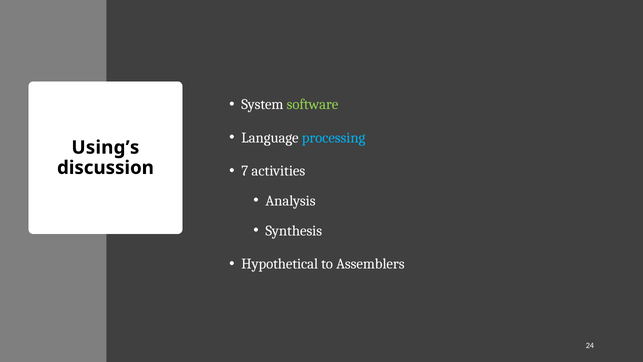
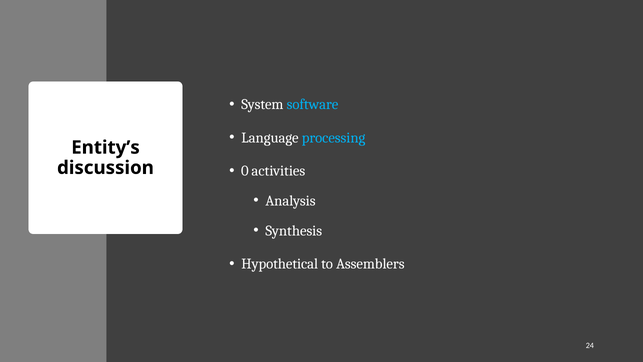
software colour: light green -> light blue (313, 104)
Using’s: Using’s -> Entity’s (105, 147)
7: 7 -> 0 (245, 171)
